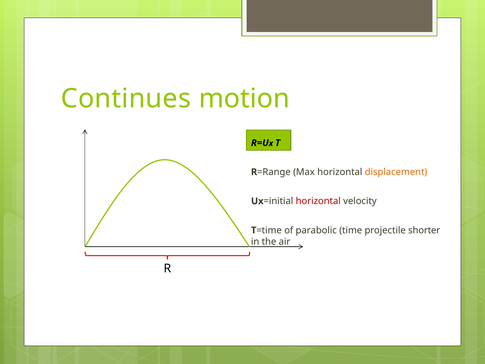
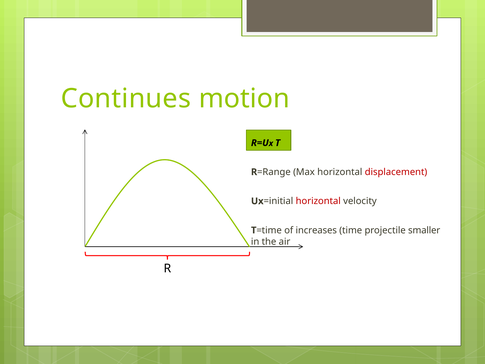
displacement colour: orange -> red (396, 172)
parabolic: parabolic -> increases (316, 230)
shorter: shorter -> smaller (424, 230)
